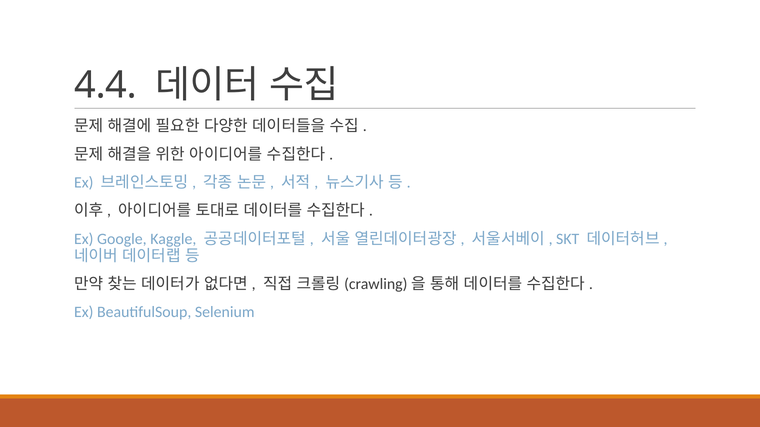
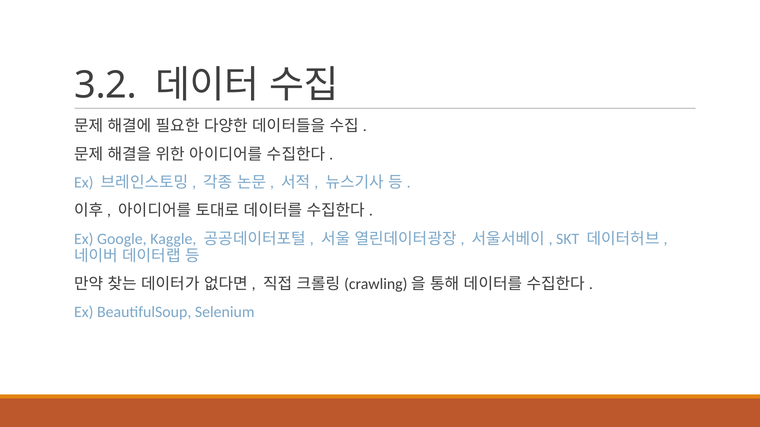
4.4: 4.4 -> 3.2 (106, 85)
